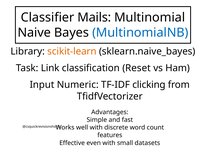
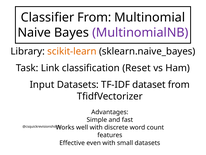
Classifier Mails: Mails -> From (94, 17)
MultinomialNB colour: blue -> purple (140, 33)
Input Numeric: Numeric -> Datasets (78, 84)
clicking: clicking -> dataset (149, 84)
